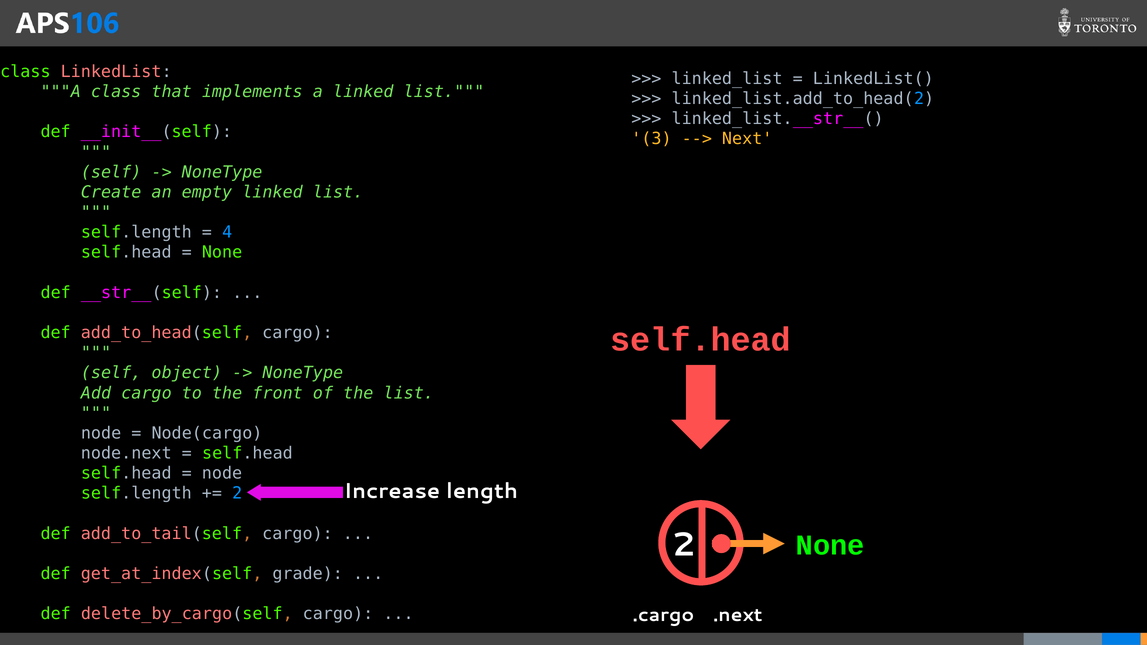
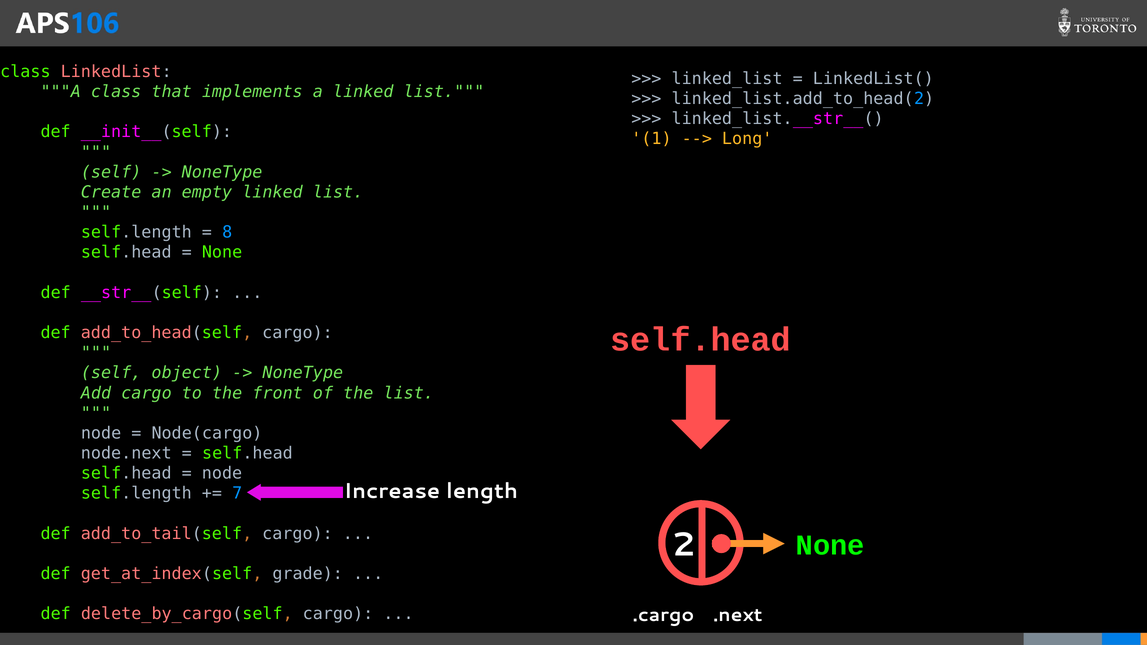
3: 3 -> 1 (651, 139)
Next: Next -> Long (747, 139)
4: 4 -> 8 (227, 232)
2: 2 -> 7 (237, 494)
